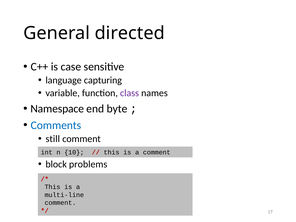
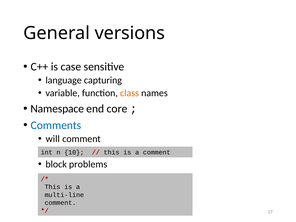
directed: directed -> versions (130, 33)
class colour: purple -> orange (130, 93)
byte: byte -> core (117, 109)
still: still -> will (53, 139)
